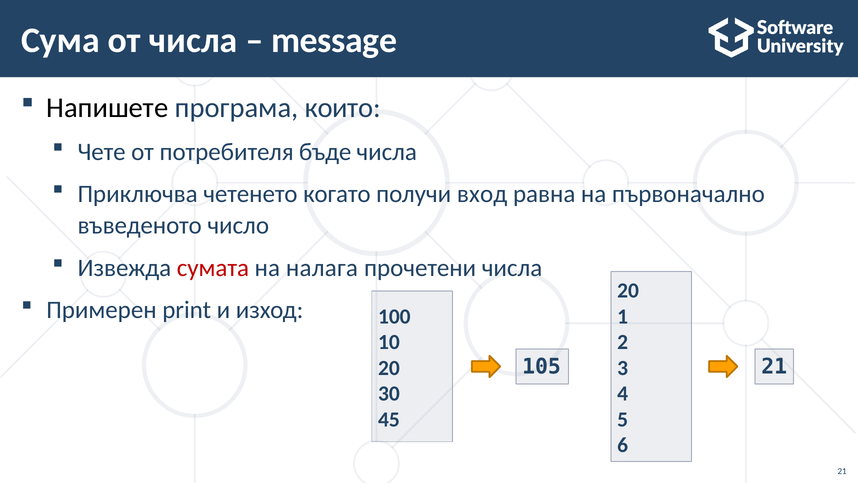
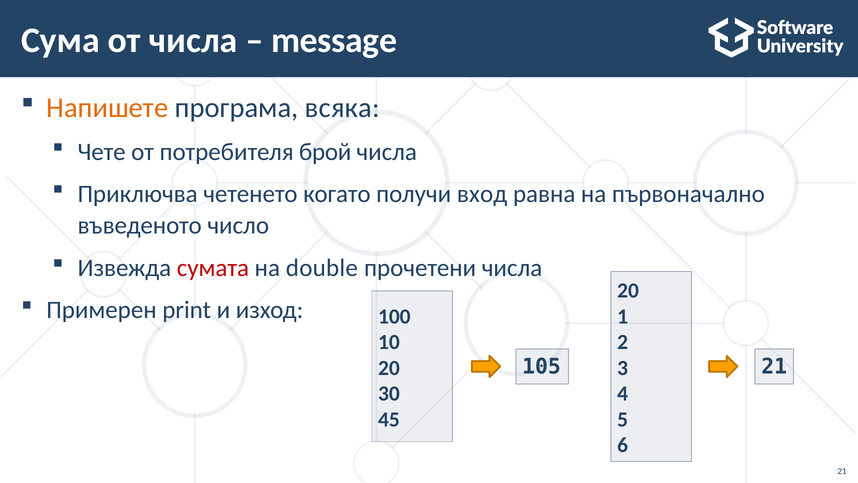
Напишете colour: black -> orange (107, 108)
които: които -> всяка (342, 108)
бъде: бъде -> брой (325, 152)
налага: налага -> double (322, 268)
